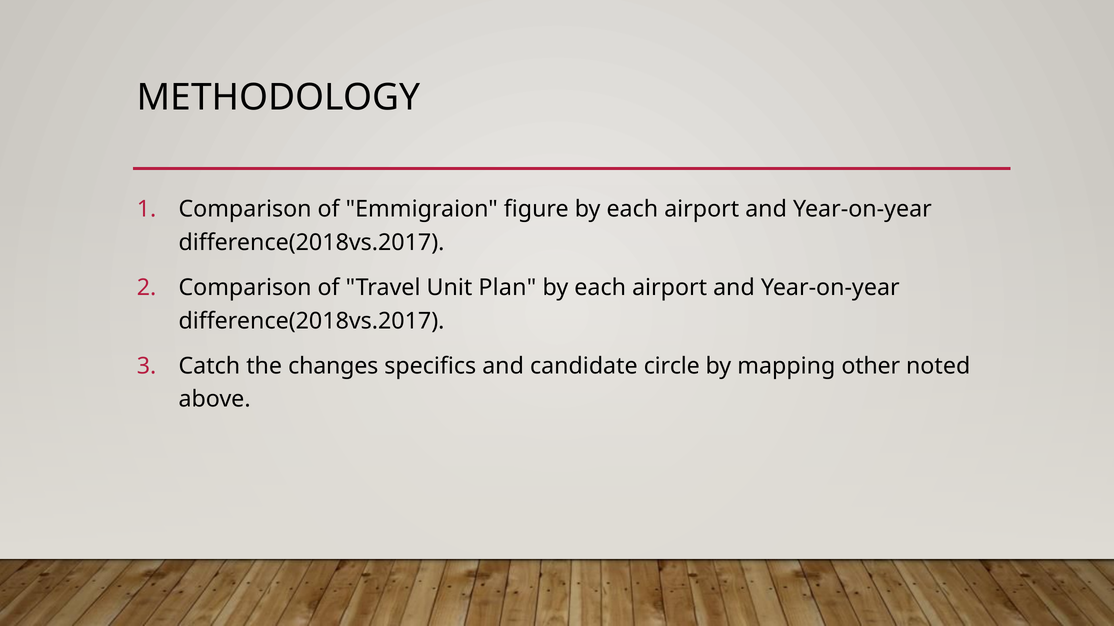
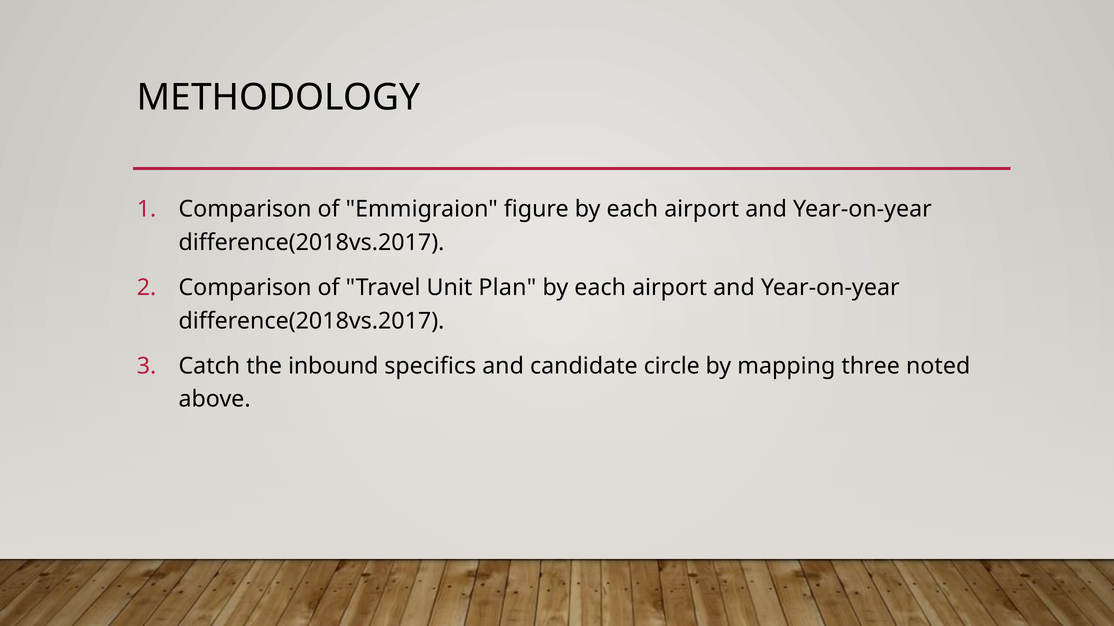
changes: changes -> inbound (333, 366)
other: other -> three (871, 366)
